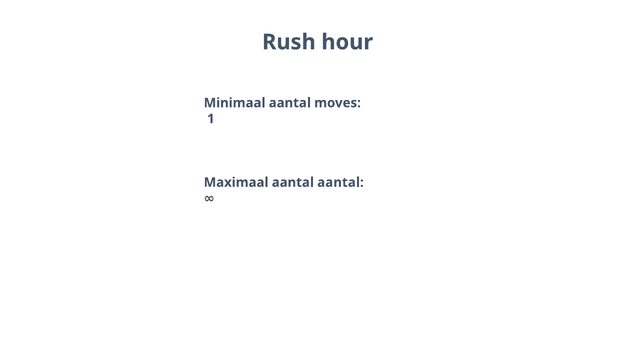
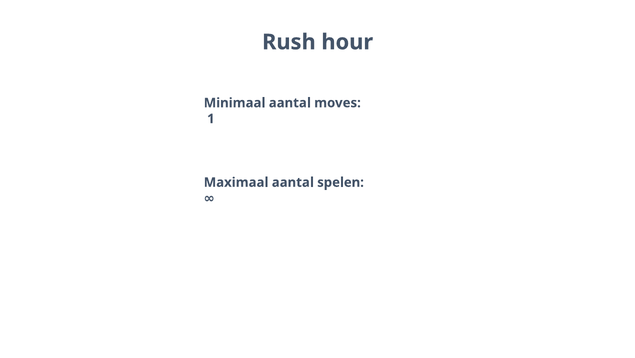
aantal aantal: aantal -> spelen (341, 182)
